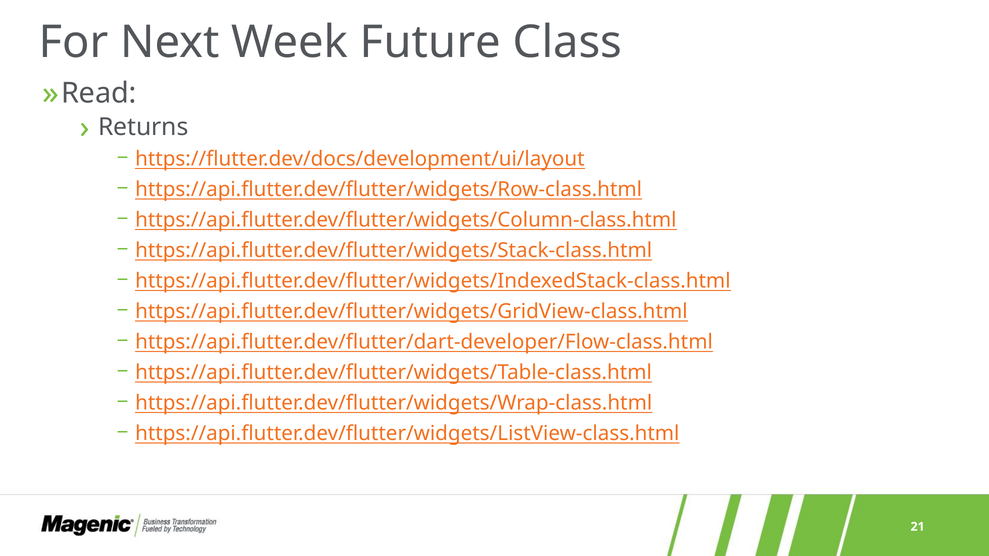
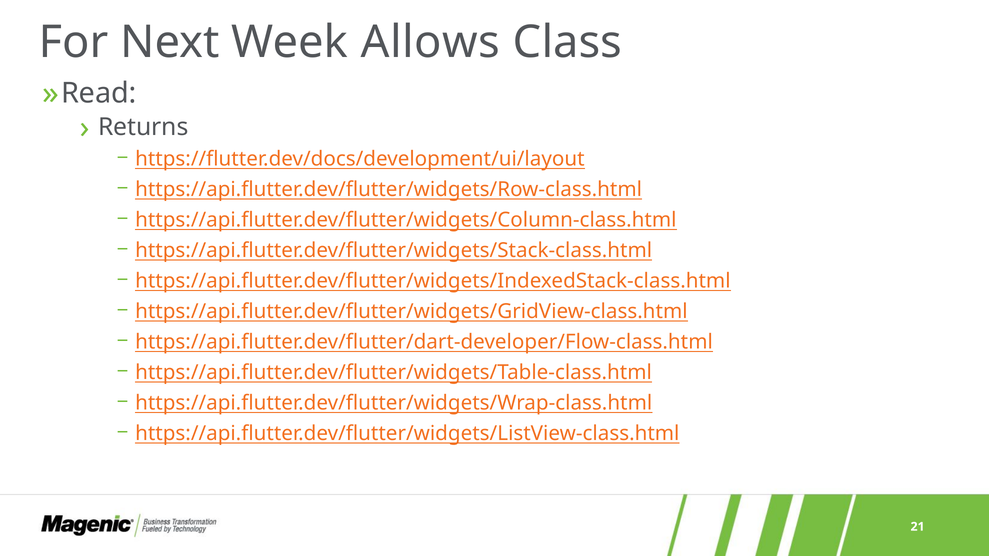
Future: Future -> Allows (430, 42)
